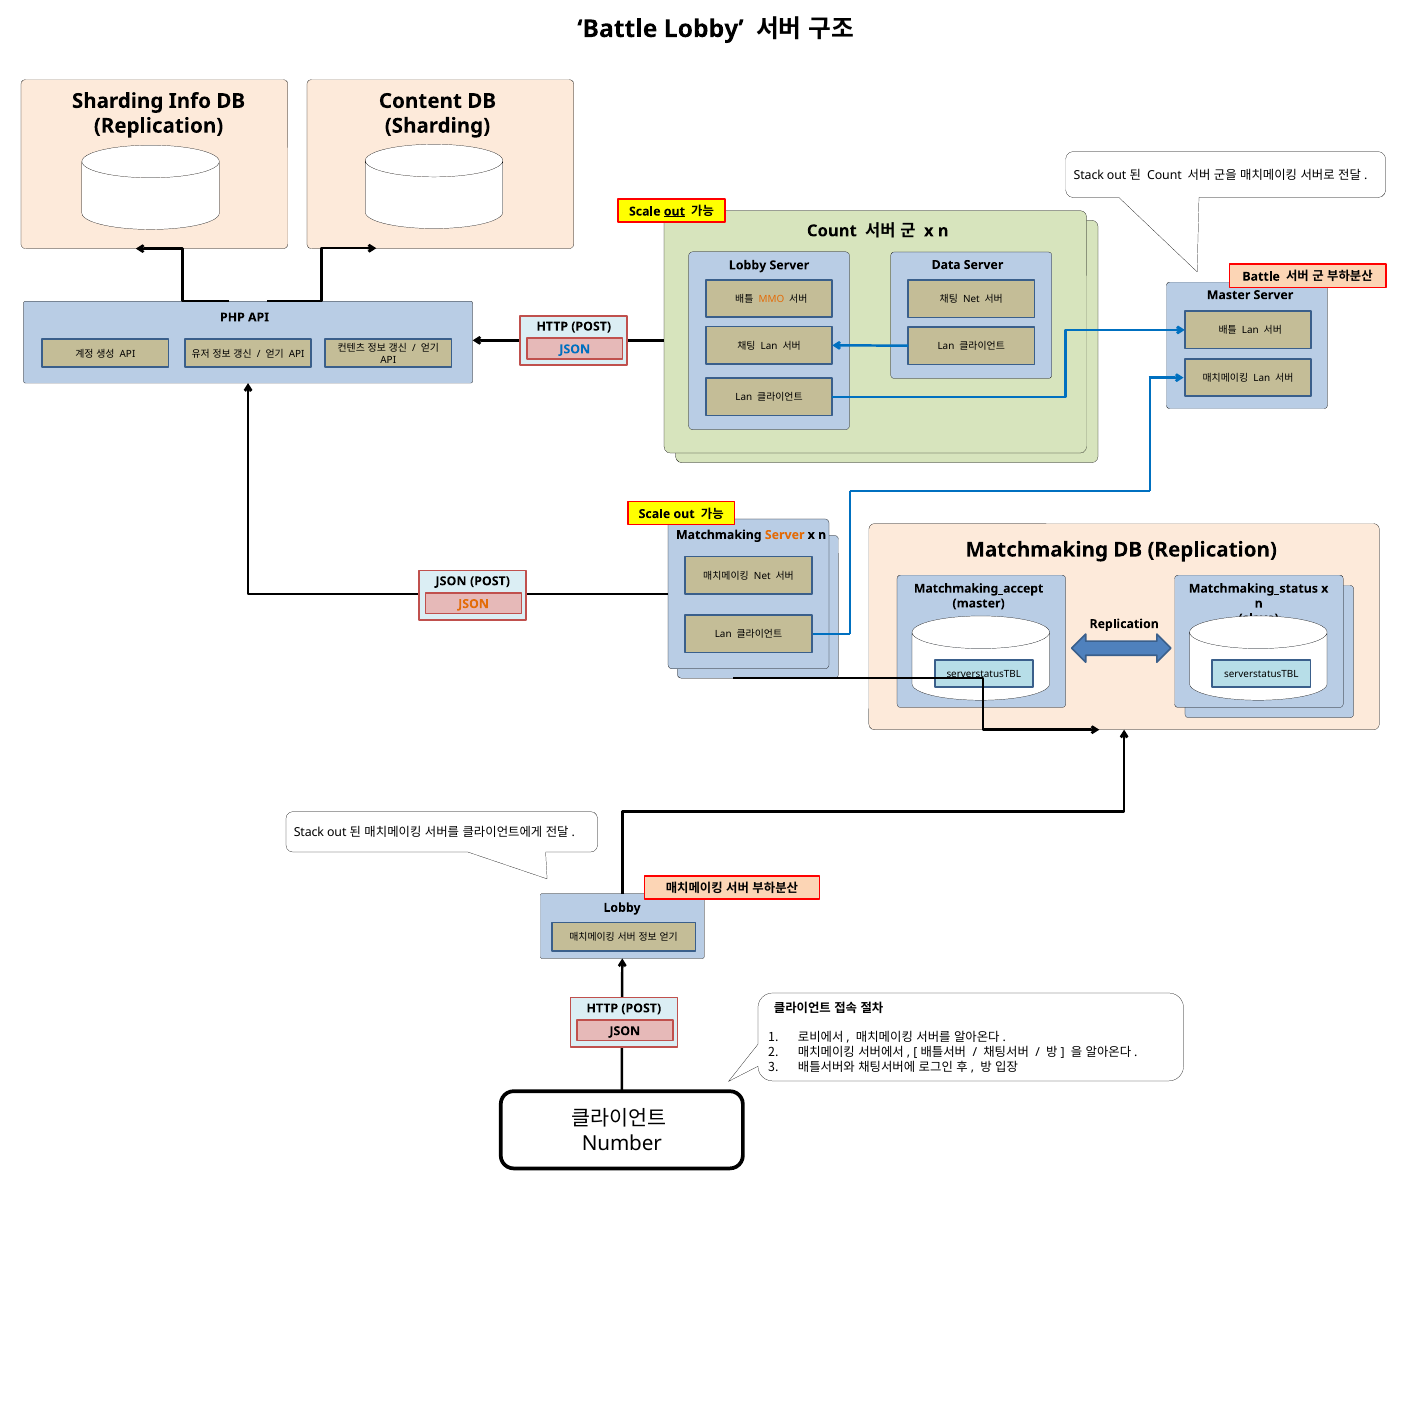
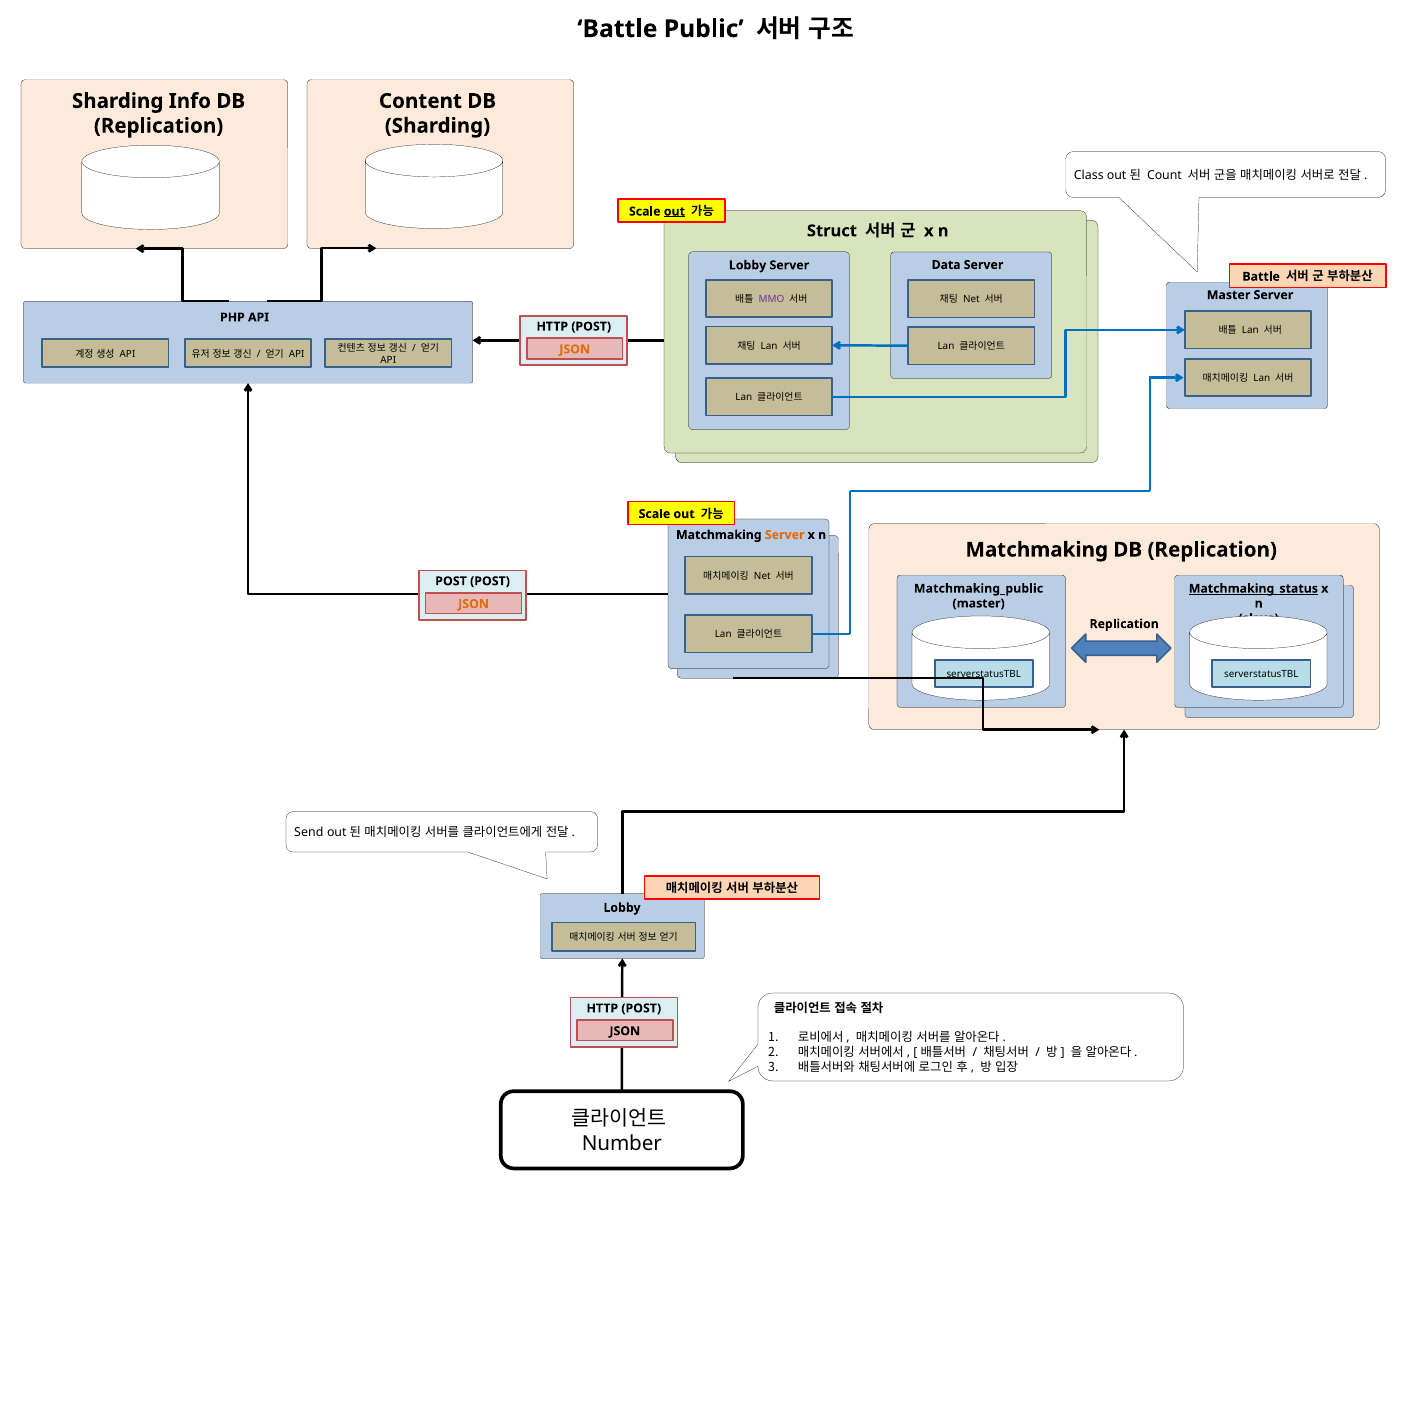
Battle Lobby: Lobby -> Public (704, 29)
Stack: Stack -> Class (1089, 175)
Count: Count -> Struct (832, 231)
MMO colour: orange -> purple (771, 299)
JSON colour: blue -> orange (575, 349)
JSON: JSON -> POST (451, 581)
Matchmaking_accept: Matchmaking_accept -> Matchmaking_public (979, 589)
Matchmaking_status underline: none -> present (1253, 589)
Stack: Stack -> Send (309, 833)
